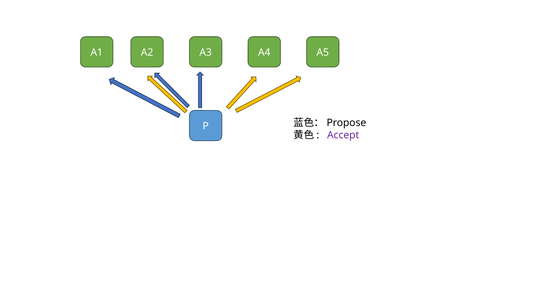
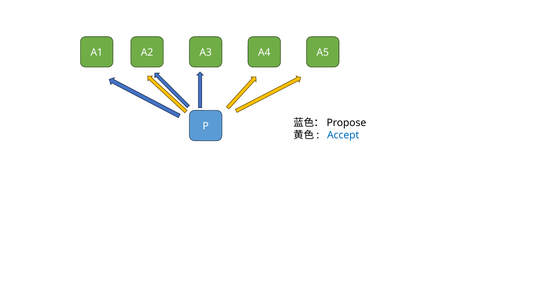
Accept colour: purple -> blue (343, 135)
